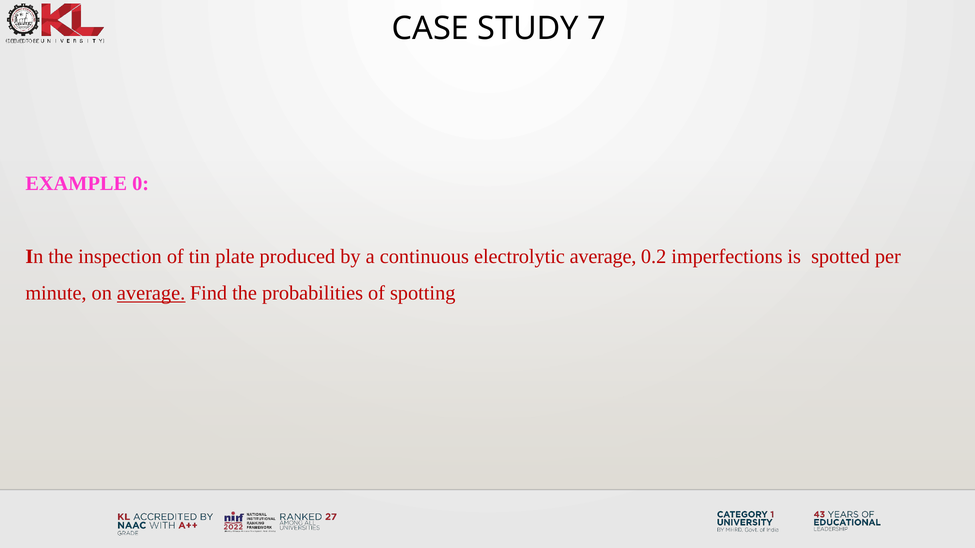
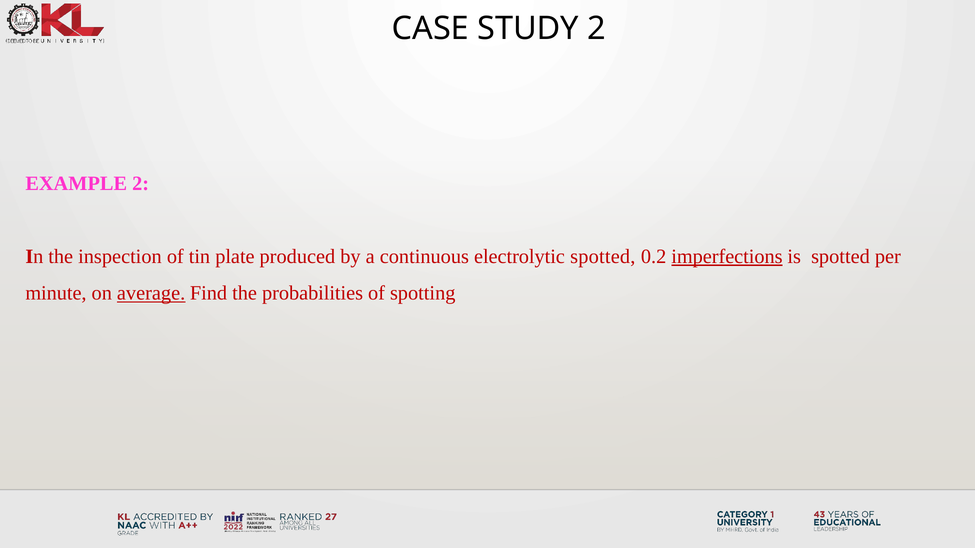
STUDY 7: 7 -> 2 (596, 28)
EXAMPLE 0: 0 -> 2 (141, 184)
electrolytic average: average -> spotted (603, 257)
imperfections underline: none -> present (727, 257)
